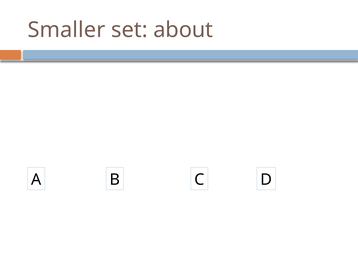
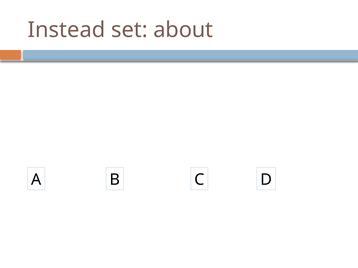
Smaller: Smaller -> Instead (66, 30)
